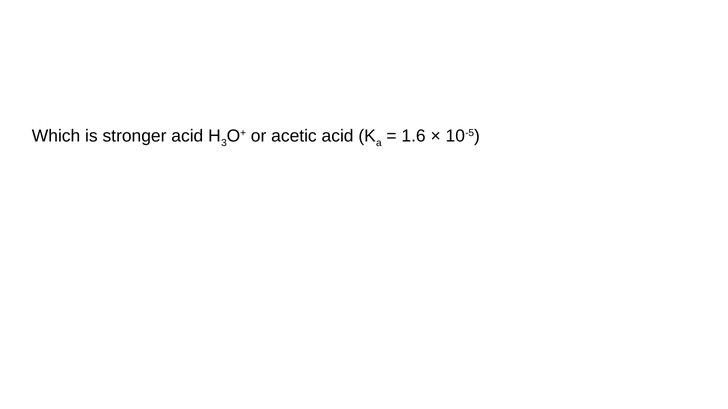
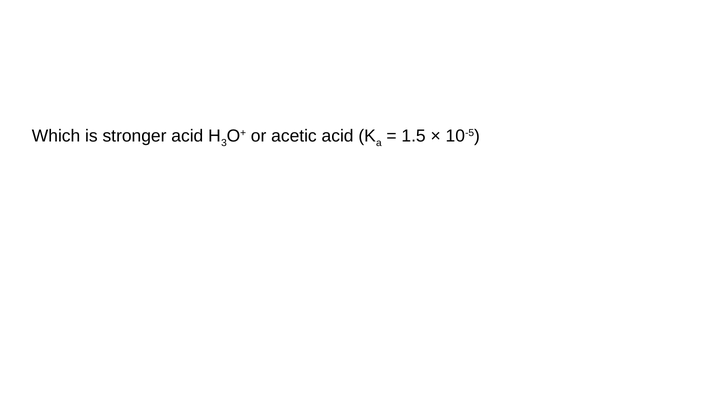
1.6: 1.6 -> 1.5 (414, 136)
